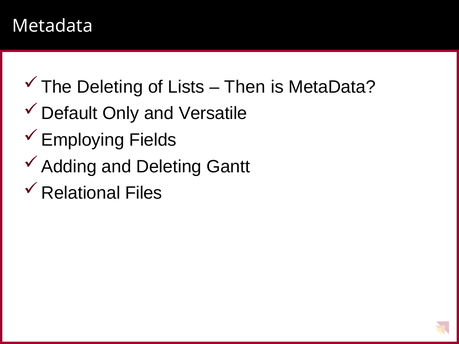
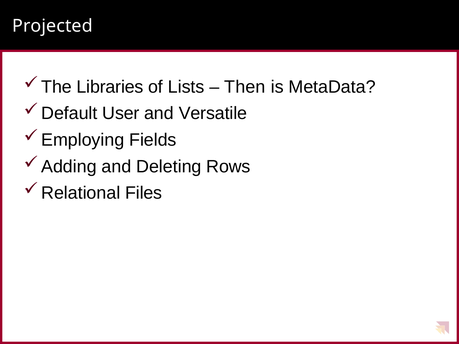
Metadata: Metadata -> Projected (52, 26)
Deleting: Deleting -> Libraries (110, 87)
Only: Only -> User (121, 113)
Gantt: Gantt -> Rows (228, 167)
